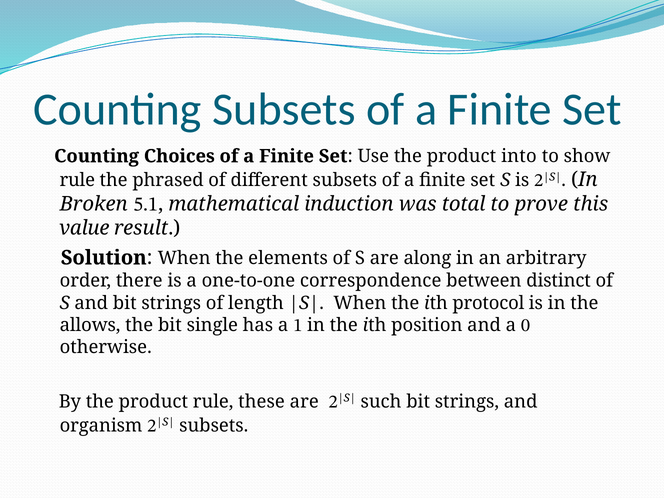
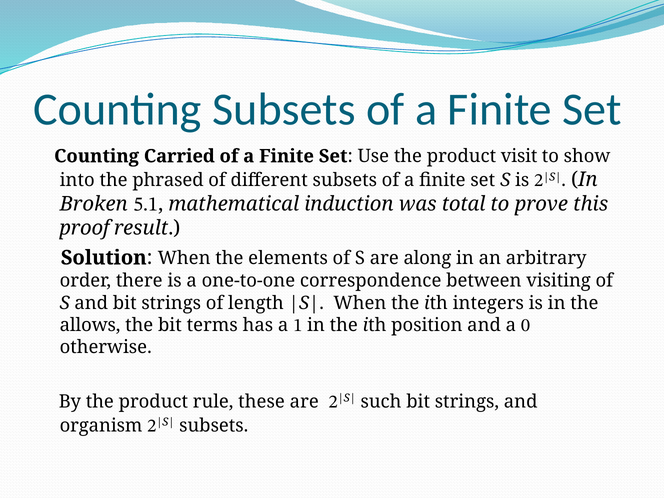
Choices: Choices -> Carried (179, 156)
into: into -> visit (519, 156)
rule: rule -> into (77, 180)
value: value -> proof (84, 228)
distinct: distinct -> visiting (559, 281)
protocol: protocol -> integers (488, 303)
single: single -> terms (212, 325)
